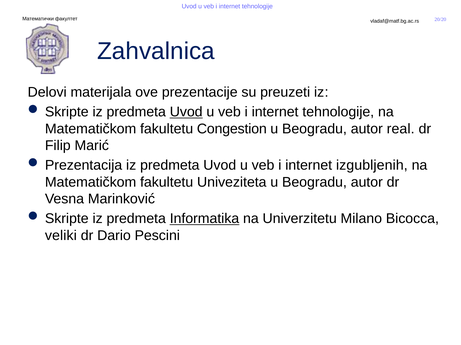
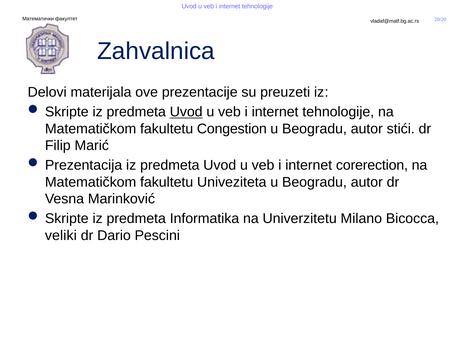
real: real -> stići (401, 129)
izgubljenih: izgubljenih -> corerection (372, 166)
Informatika underline: present -> none (204, 219)
